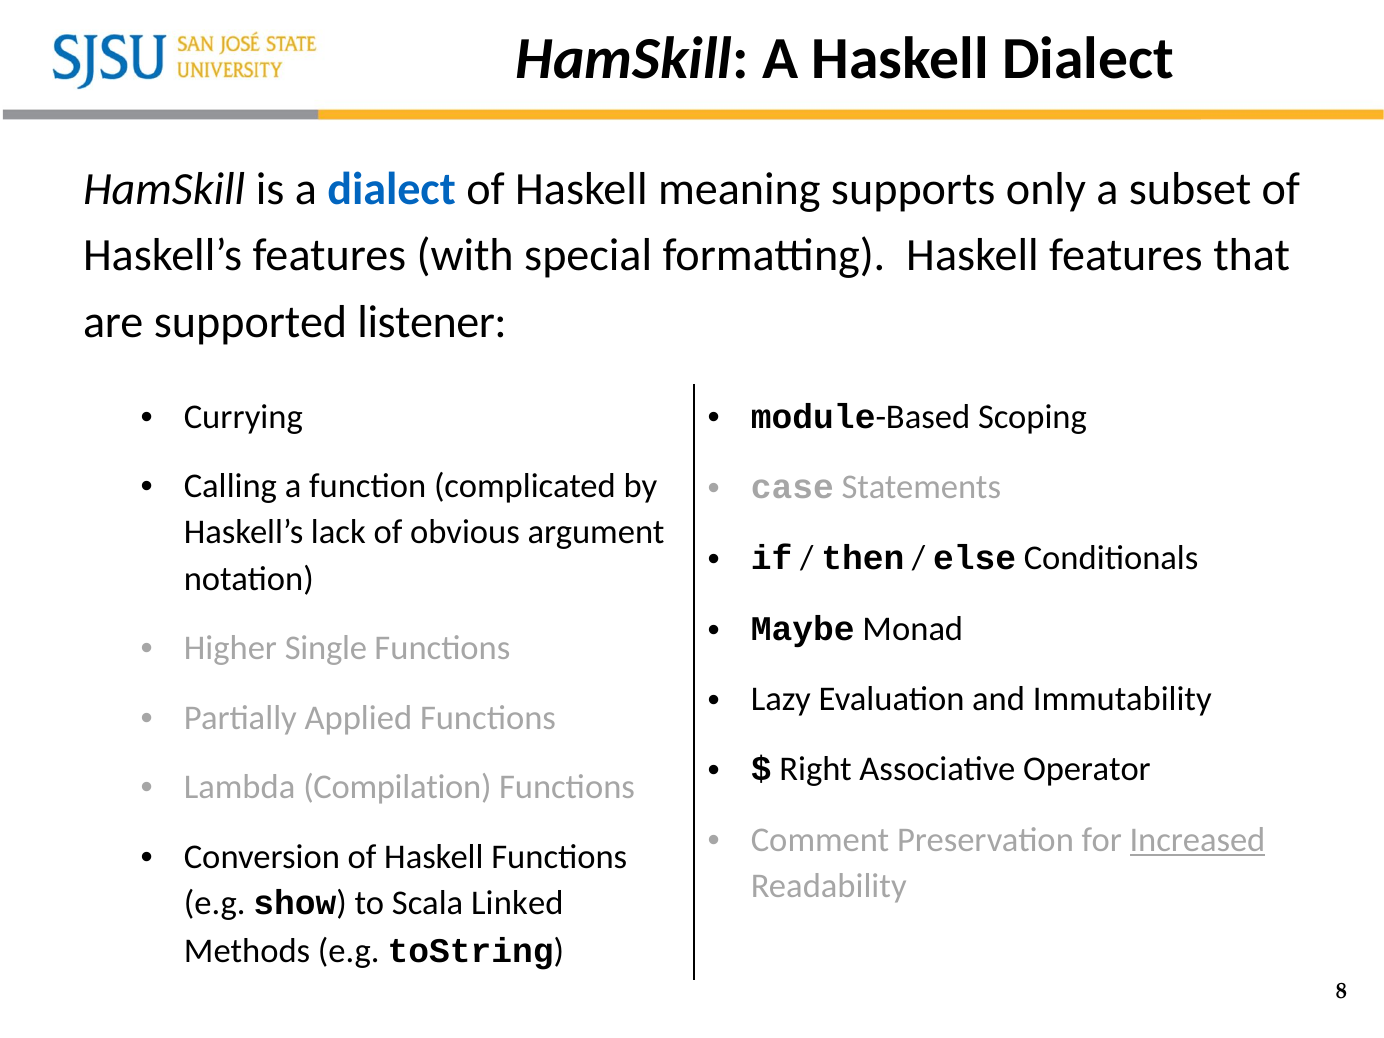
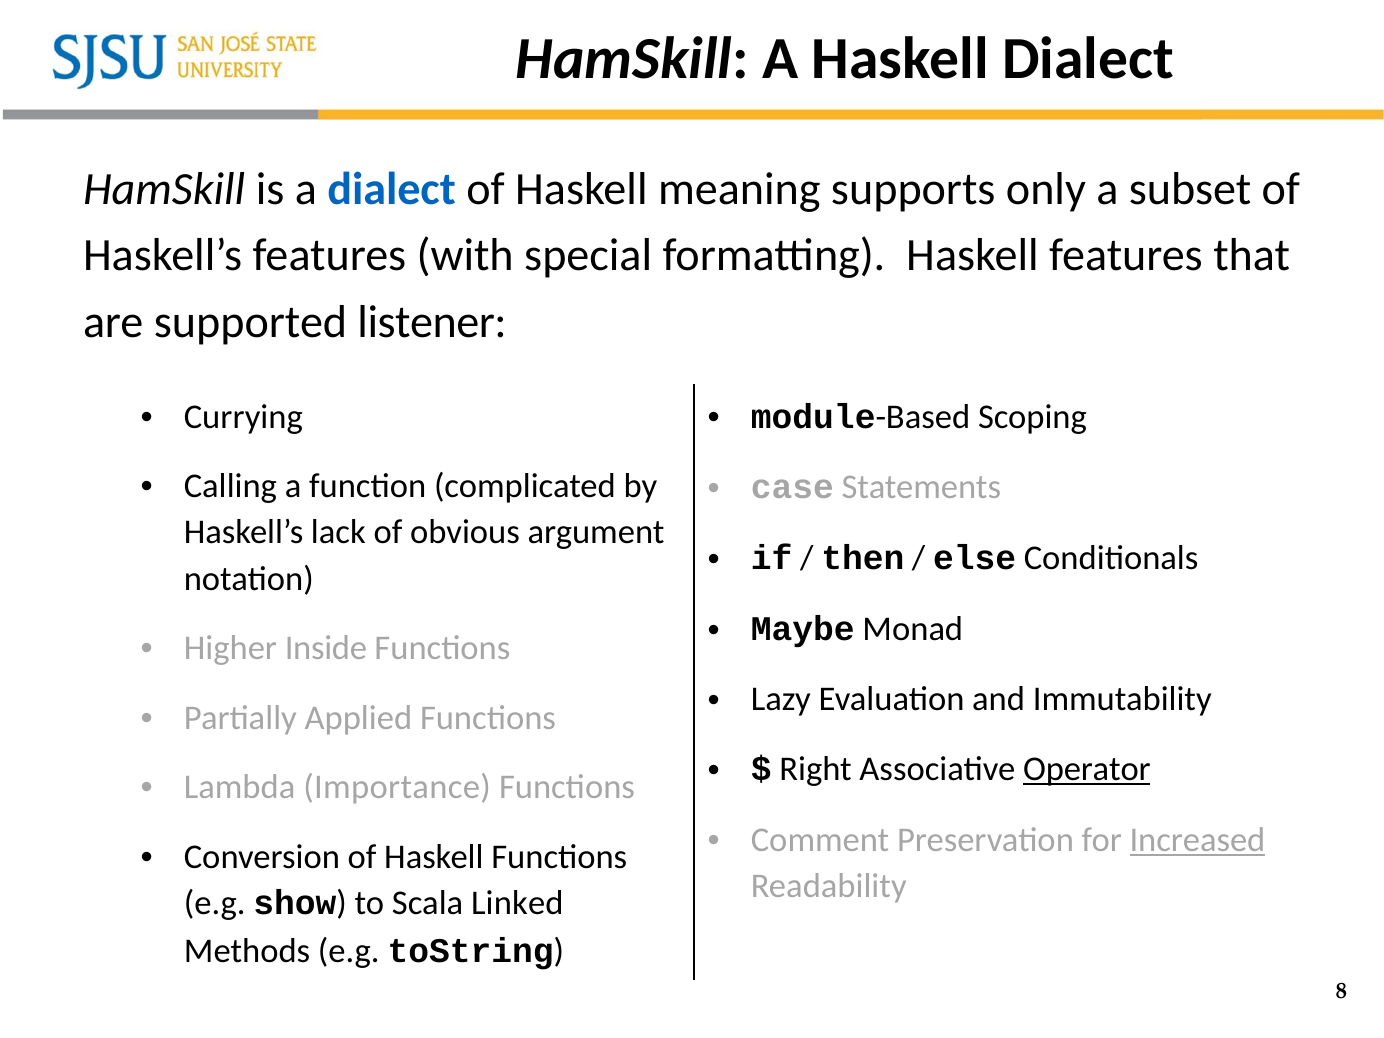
Single: Single -> Inside (326, 648)
Operator underline: none -> present (1087, 769)
Compilation: Compilation -> Importance (397, 787)
